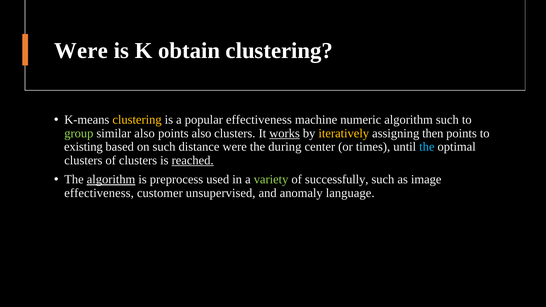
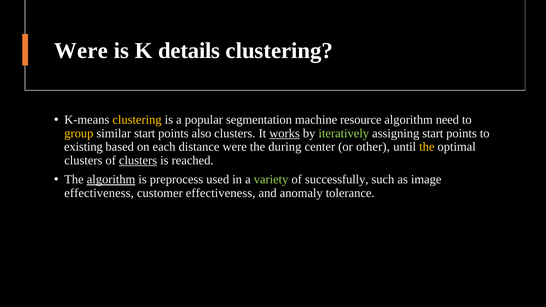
obtain: obtain -> details (189, 51)
popular effectiveness: effectiveness -> segmentation (259, 120)
numeric: numeric -> resource (361, 120)
algorithm such: such -> need (447, 120)
group colour: light green -> yellow (79, 133)
similar also: also -> start (145, 133)
iteratively colour: yellow -> light green (344, 133)
assigning then: then -> start (433, 133)
on such: such -> each (164, 147)
times: times -> other (373, 147)
the colour: light blue -> yellow (427, 147)
clusters underline: none -> present (138, 160)
reached underline: present -> none (193, 160)
customer unsupervised: unsupervised -> effectiveness (221, 193)
language: language -> tolerance (350, 193)
